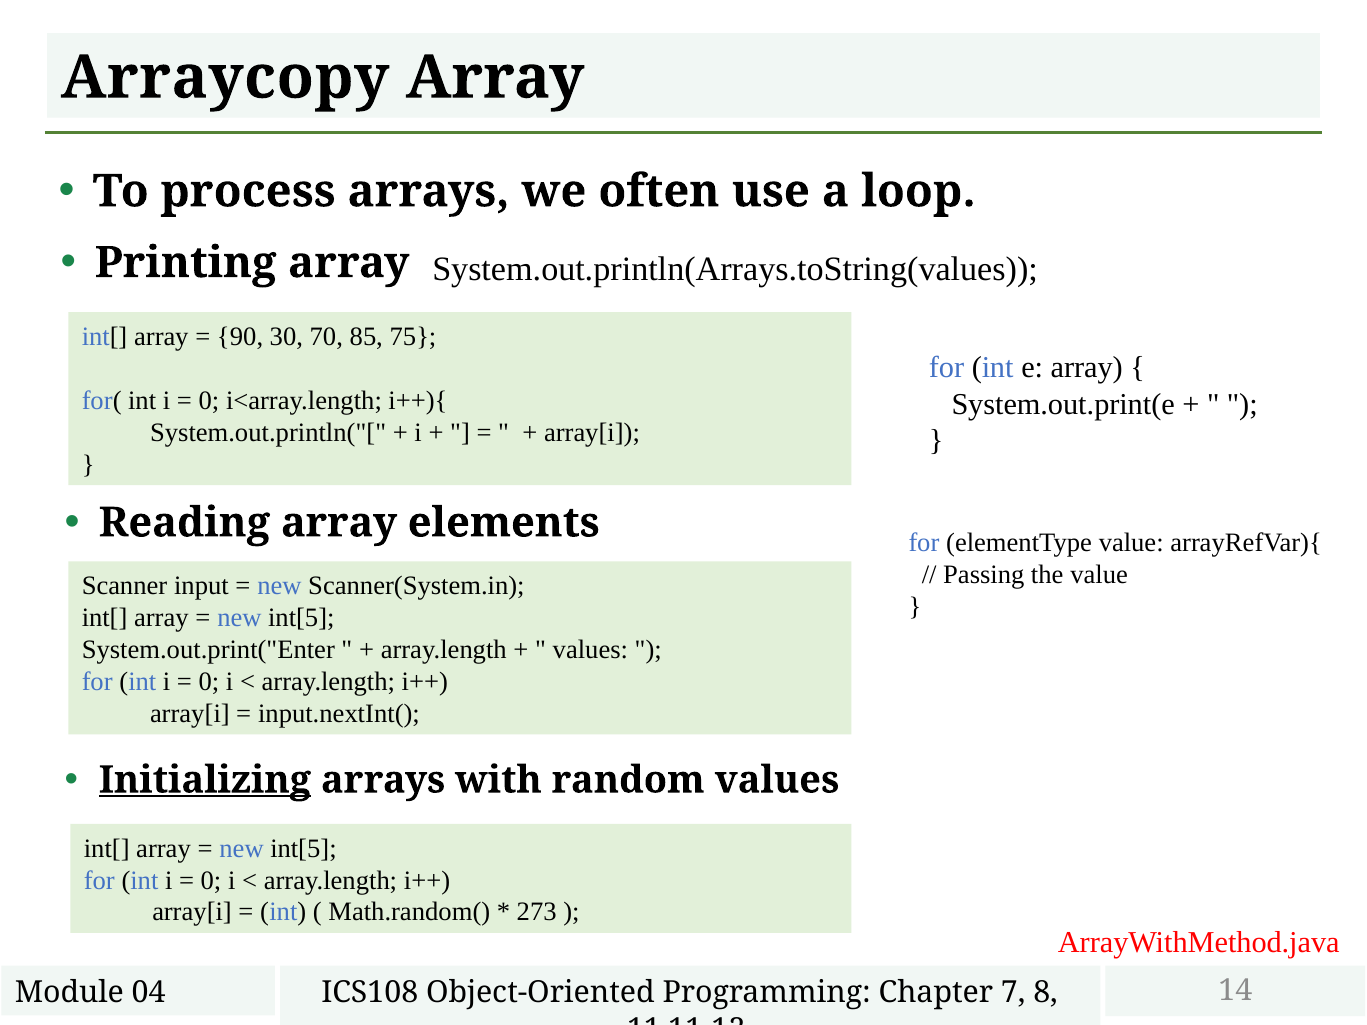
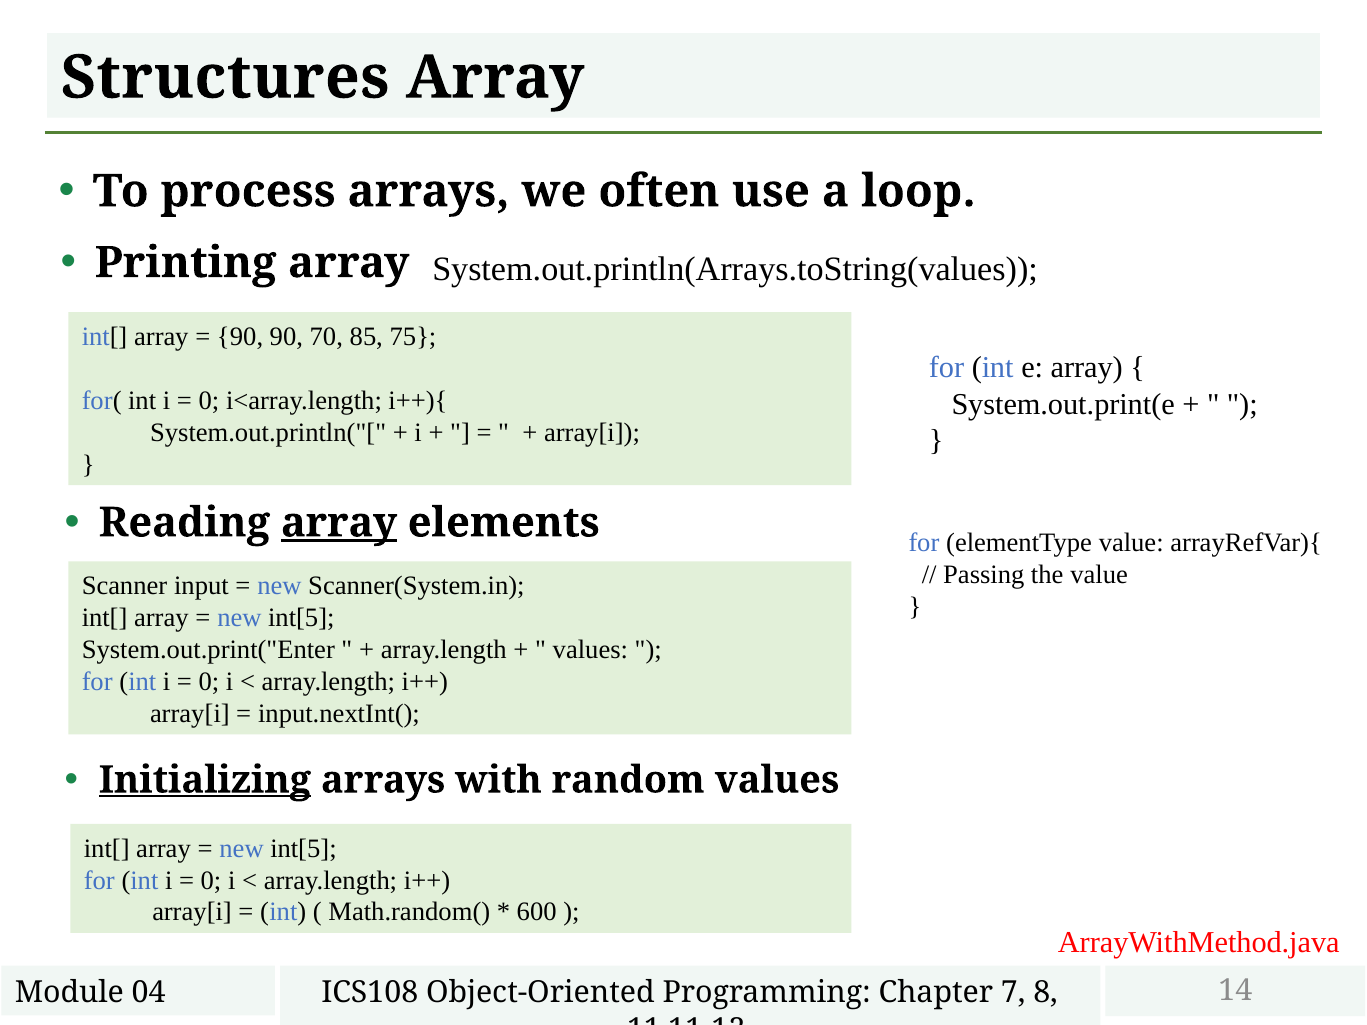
Arraycopy: Arraycopy -> Structures (225, 78)
90 30: 30 -> 90 (286, 337)
array underline: none -> present (339, 523)
273: 273 -> 600 (537, 912)
